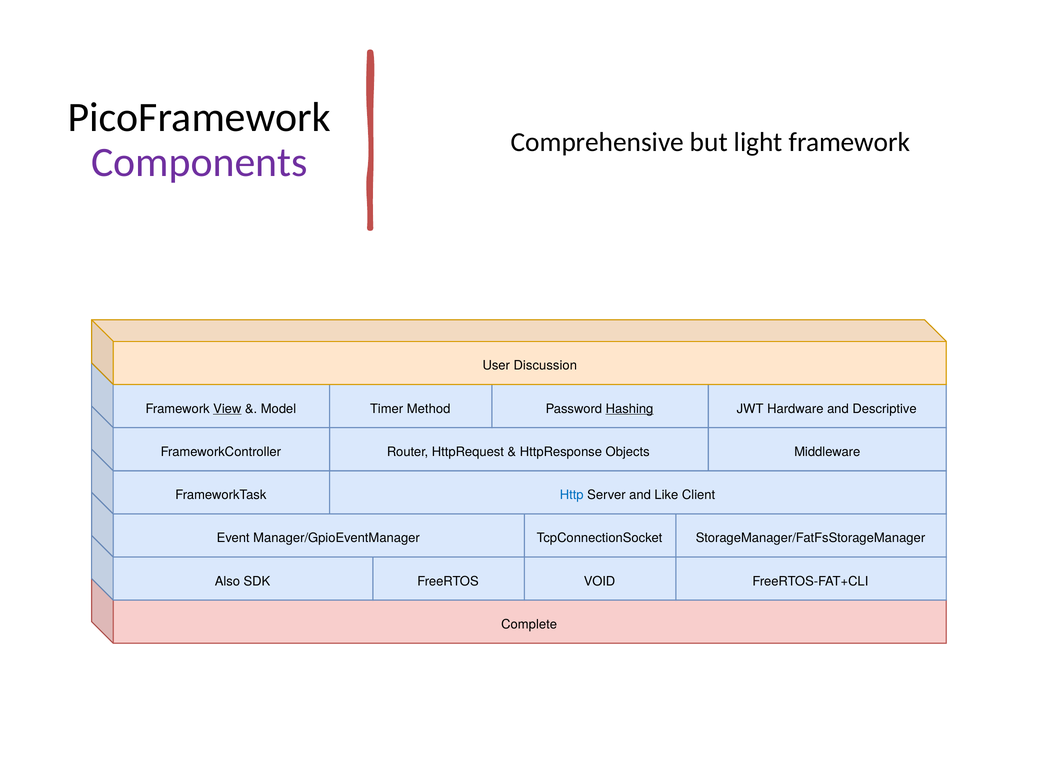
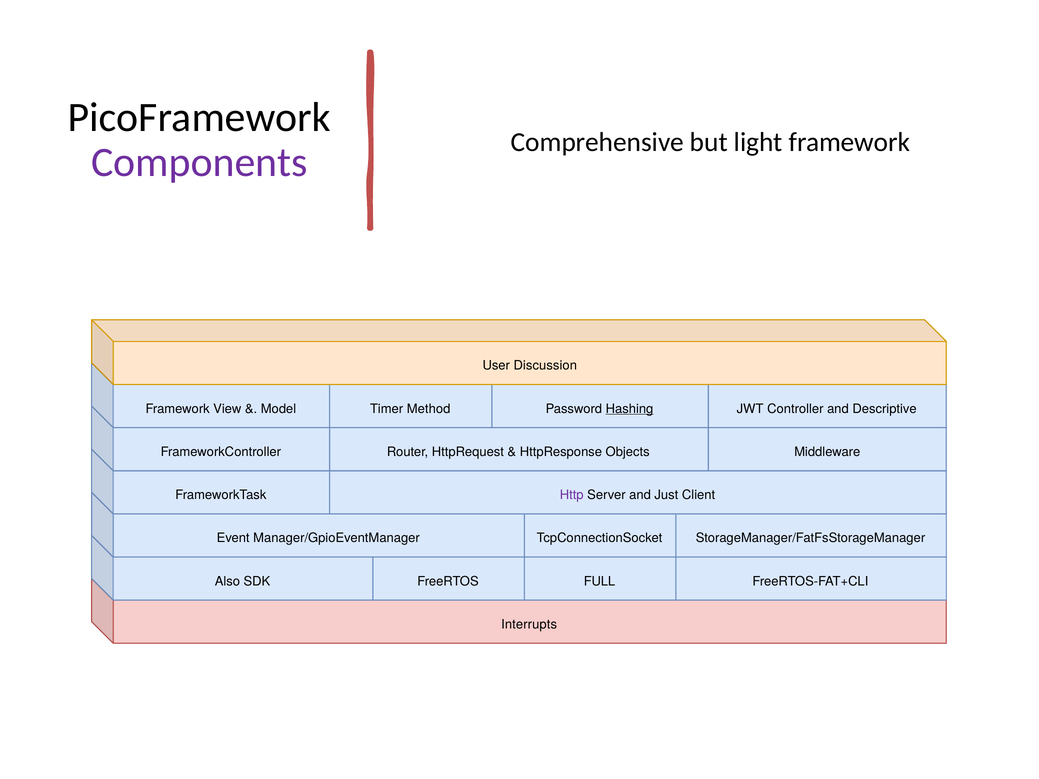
View underline: present -> none (227, 409)
Hardware: Hardware -> Controller (795, 409)
Http colour: blue -> purple (572, 495)
Like: Like -> Just (666, 495)
VOID: VOID -> FULL (599, 581)
Complete: Complete -> Interrupts (529, 625)
